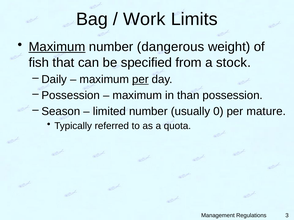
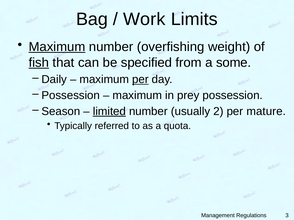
dangerous: dangerous -> overfishing (171, 47)
fish underline: none -> present (39, 63)
stock: stock -> some (234, 63)
than: than -> prey (188, 96)
limited underline: none -> present (109, 112)
0: 0 -> 2 (218, 112)
